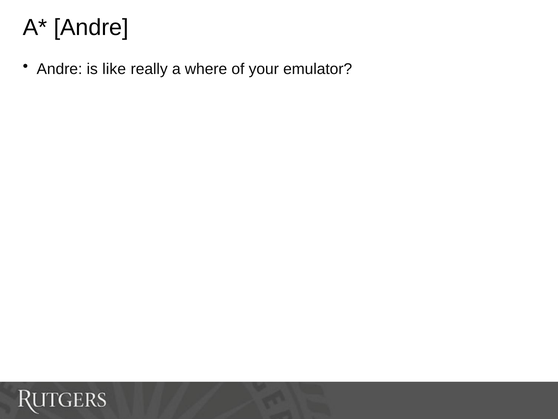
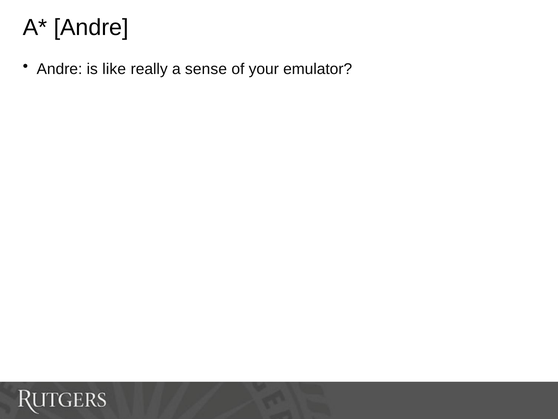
where: where -> sense (206, 69)
